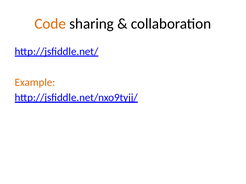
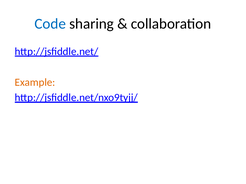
Code colour: orange -> blue (50, 24)
